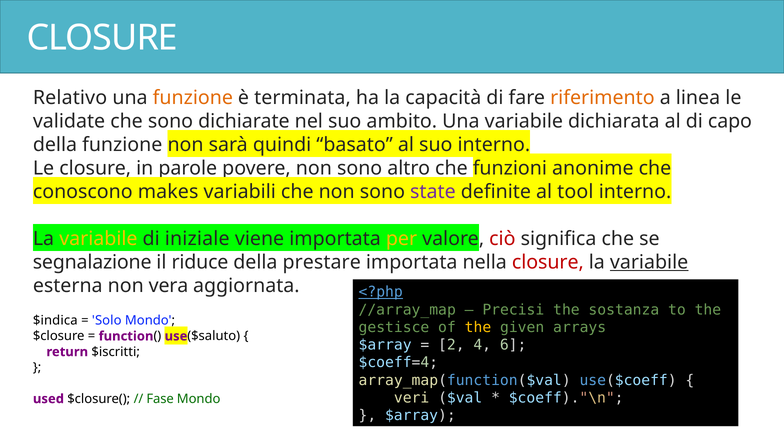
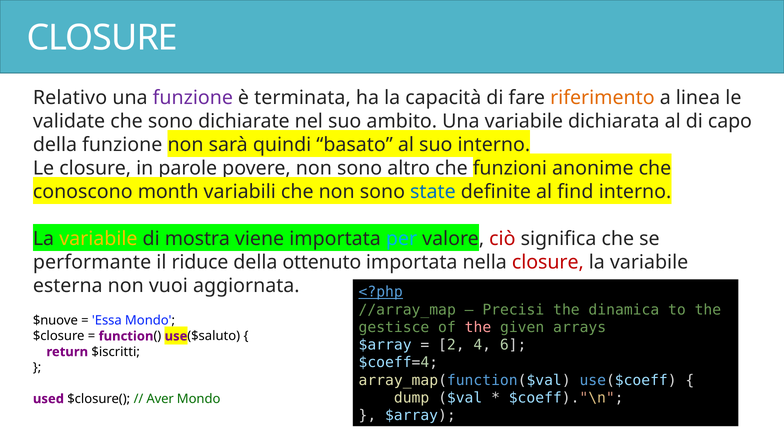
funzione colour: orange -> purple (193, 98)
makes: makes -> month (168, 192)
state colour: purple -> blue (433, 192)
tool: tool -> find (575, 192)
iniziale: iniziale -> mostra (197, 239)
per colour: yellow -> light blue (402, 239)
segnalazione: segnalazione -> performante (92, 262)
prestare: prestare -> ottenuto (322, 262)
variabile underline: present -> none (649, 262)
vera: vera -> vuoi (168, 286)
sostanza: sostanza -> dinamica (624, 310)
$indica: $indica -> $nuove (55, 321)
Solo: Solo -> Essa (107, 321)
the colour: yellow -> pink (478, 327)
veri: veri -> dump (412, 398)
Fase: Fase -> Aver (160, 399)
